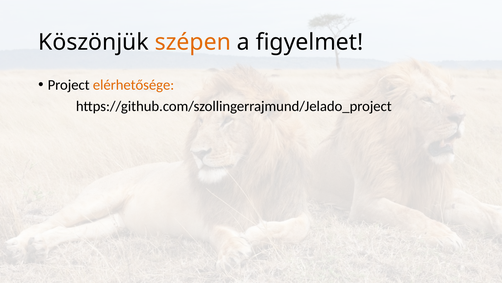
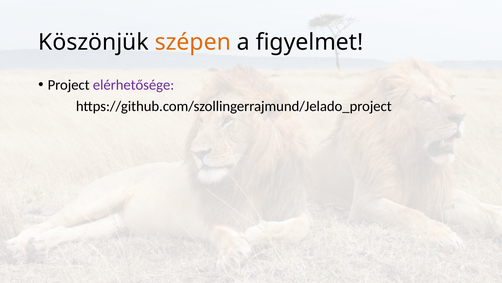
elérhetősége colour: orange -> purple (134, 85)
